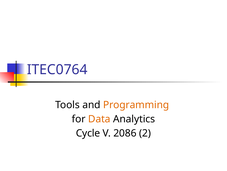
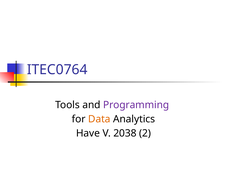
Programming colour: orange -> purple (136, 104)
Cycle: Cycle -> Have (88, 133)
2086: 2086 -> 2038 (125, 133)
